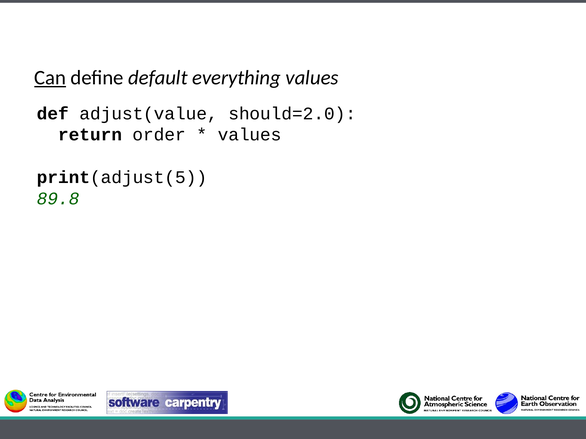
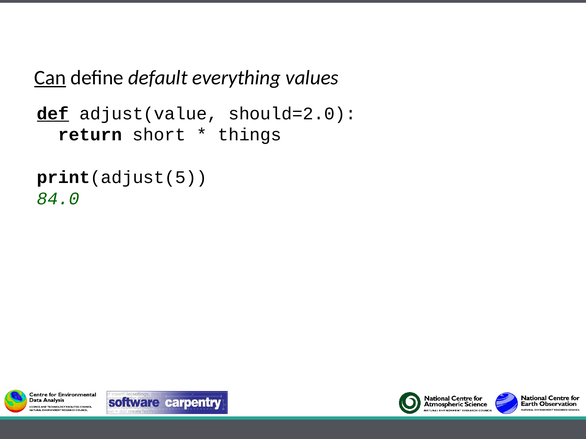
def underline: none -> present (53, 114)
order: order -> short (159, 135)
values: values -> things (250, 135)
89.8: 89.8 -> 84.0 (58, 199)
